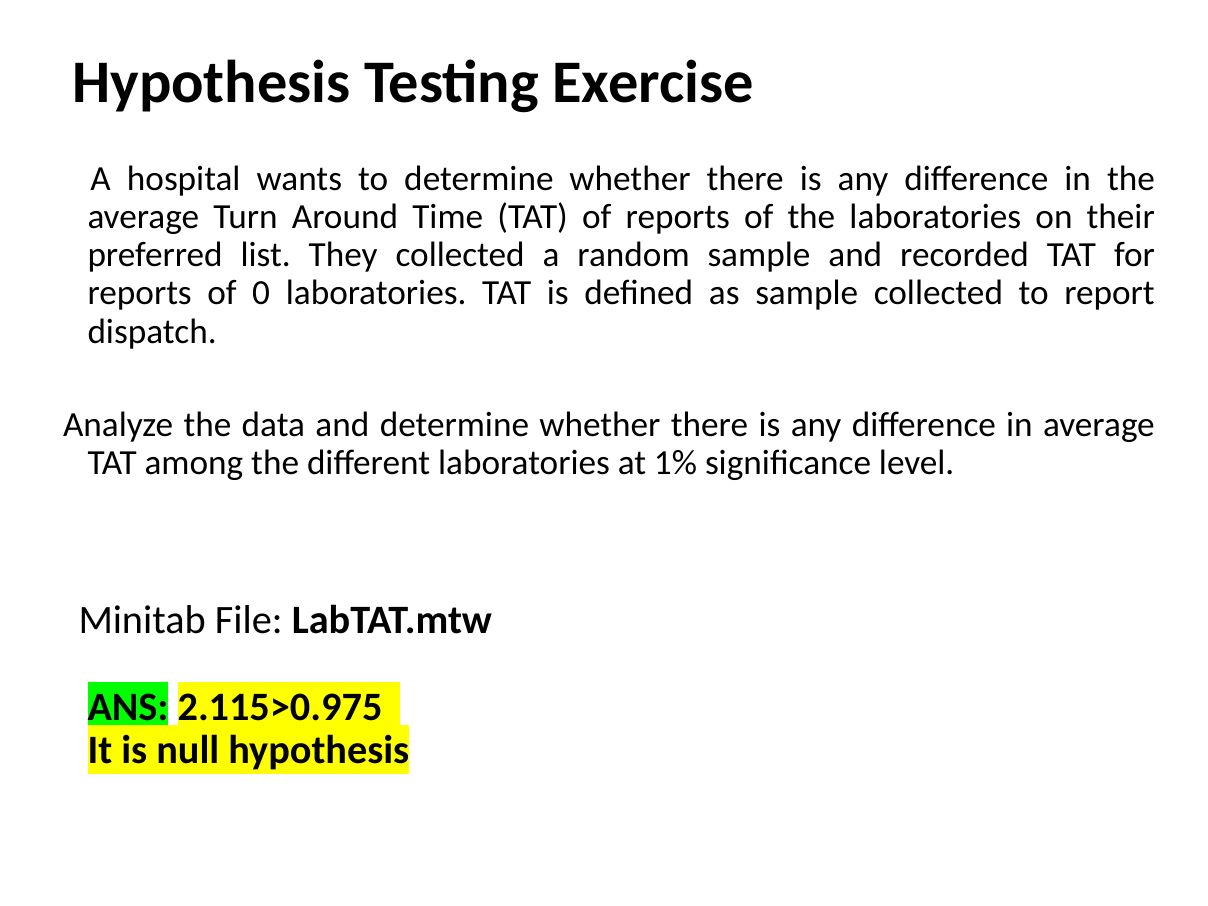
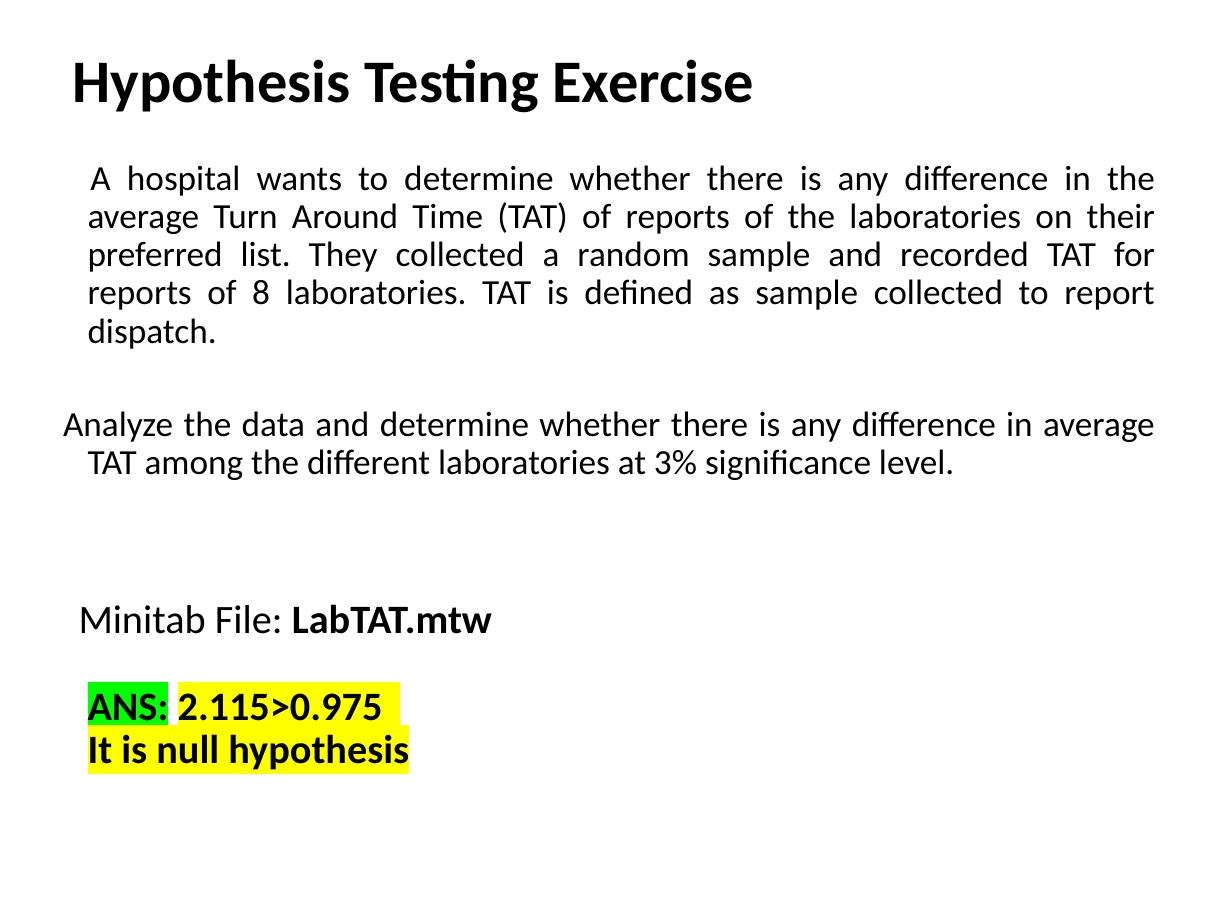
0: 0 -> 8 (261, 293)
1%: 1% -> 3% (675, 462)
